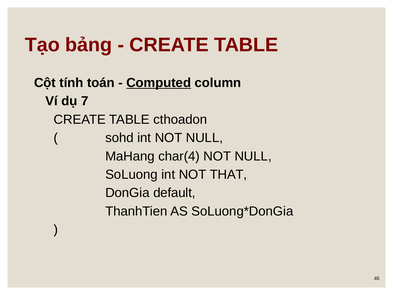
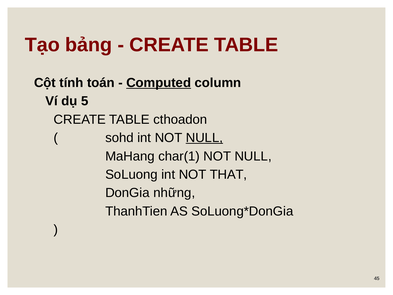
7: 7 -> 5 (85, 101)
NULL underline: none -> present (204, 138)
char(4: char(4 -> char(1 (179, 156)
default: default -> những (174, 193)
